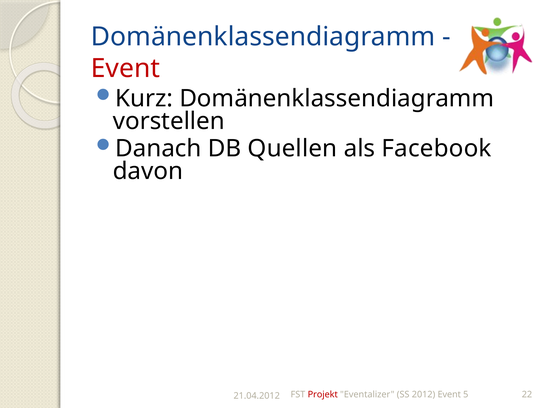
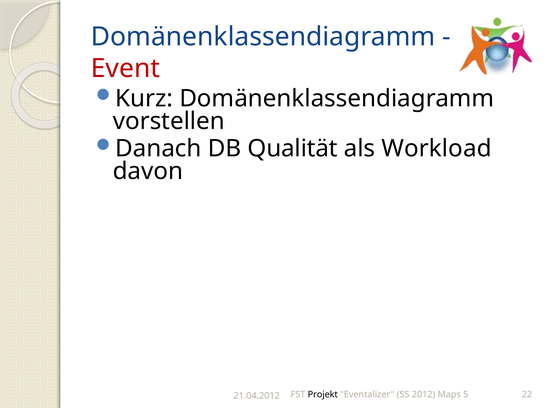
Quellen: Quellen -> Qualität (293, 149)
Facebook: Facebook -> Workload (437, 149)
Projekt colour: red -> black (323, 395)
2012 Event: Event -> Maps (449, 395)
